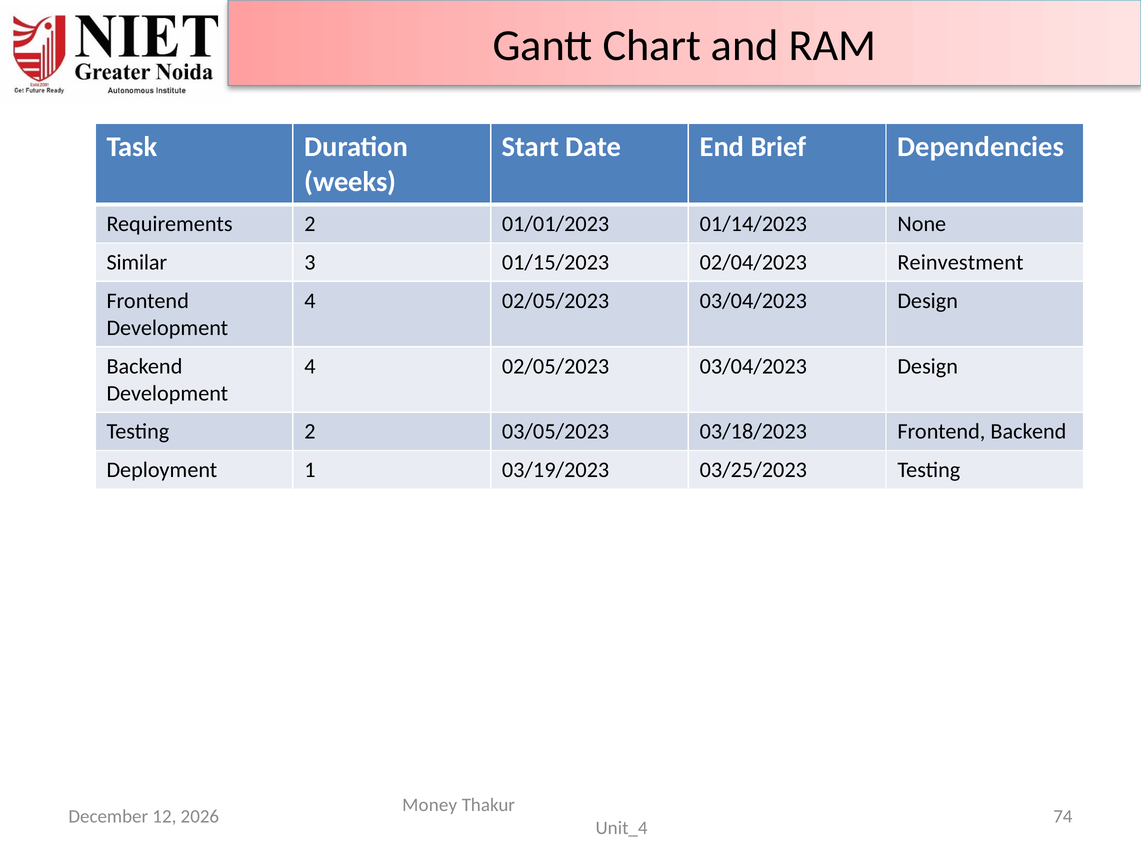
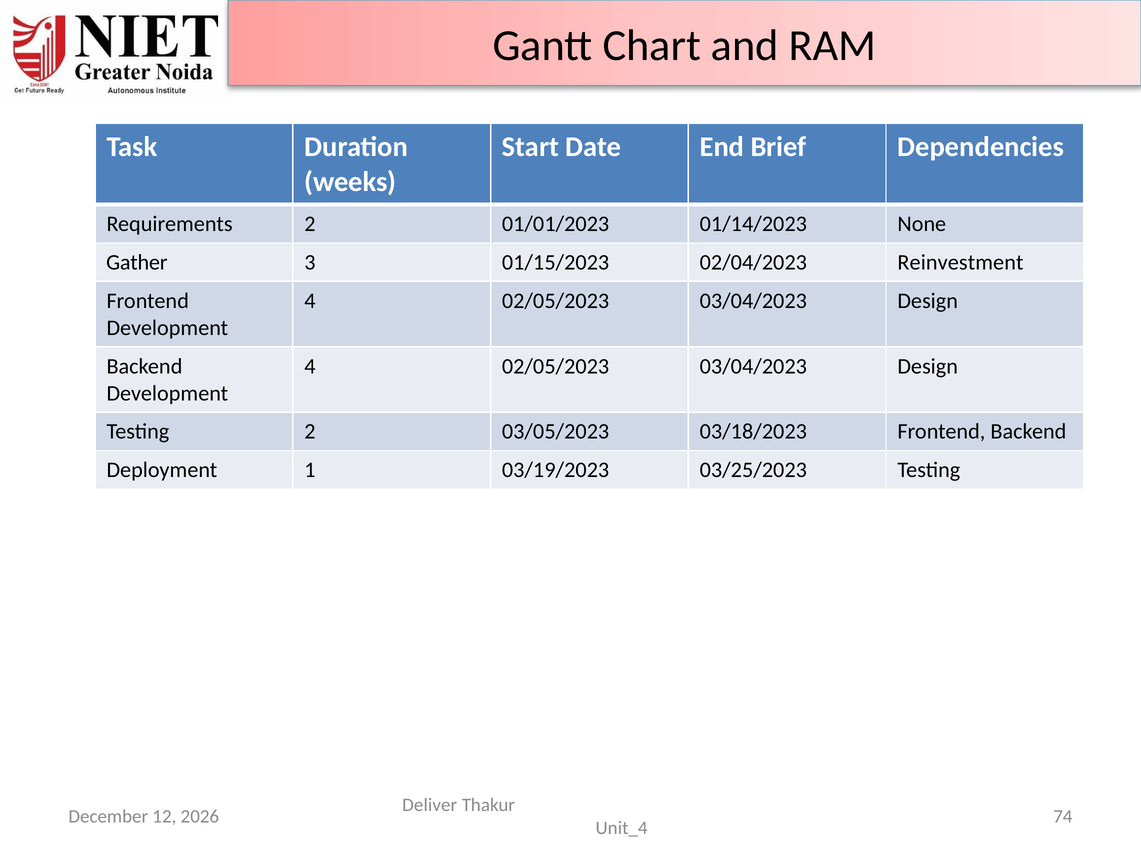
Similar: Similar -> Gather (137, 263)
Money: Money -> Deliver (430, 806)
